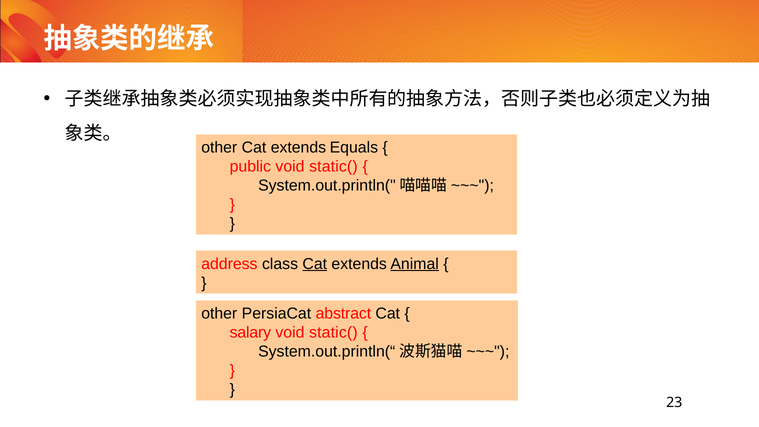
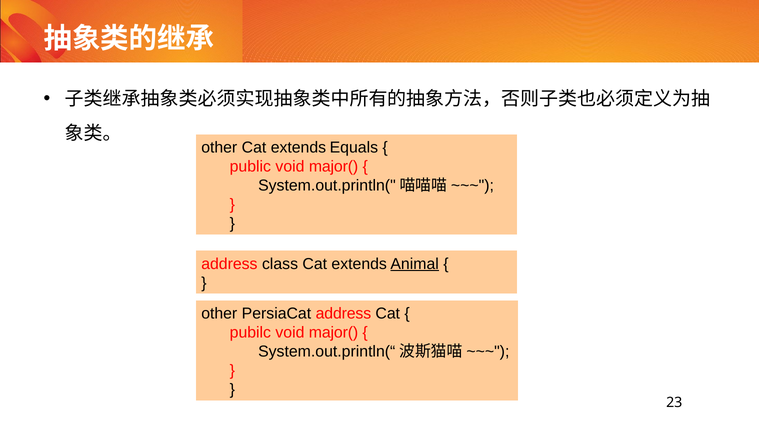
public void static(: static( -> major( (334, 167)
Cat underline: present -> none (315, 264)
PersiaCat abstract: abstract -> address (343, 314)
salary: salary -> pubilc (250, 333)
static(: static( -> major( (334, 333)
